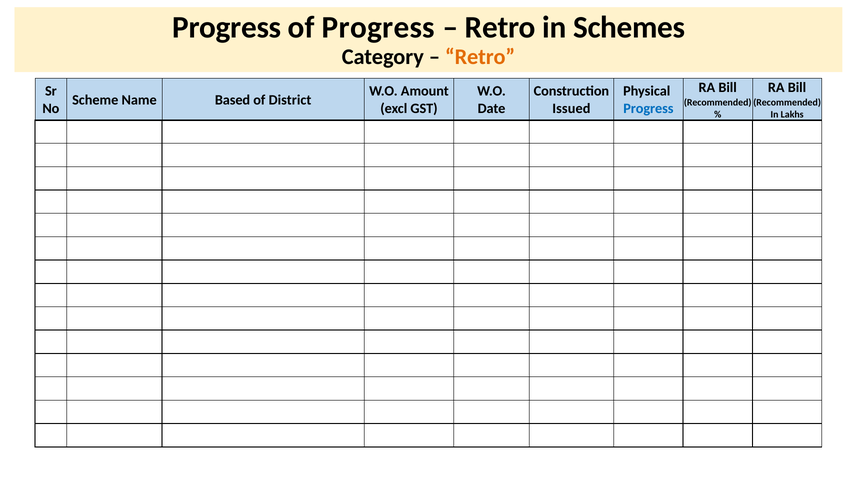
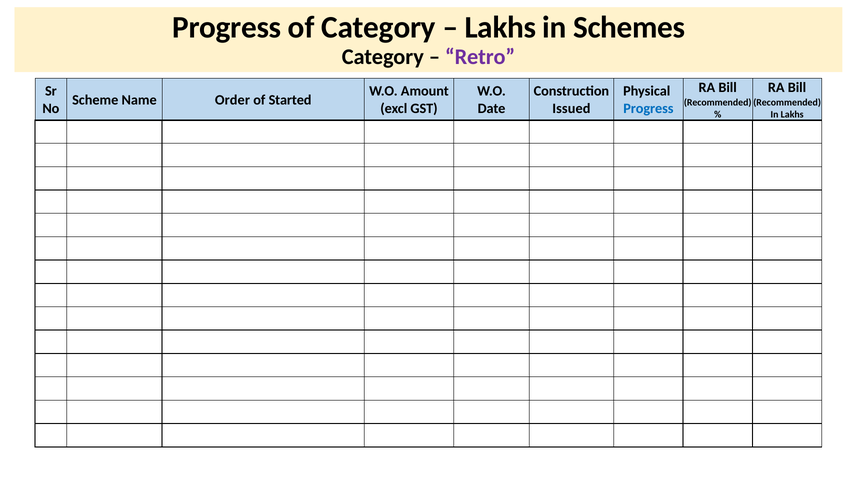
of Progress: Progress -> Category (379, 28)
Retro: Retro -> Lakhs (500, 28)
Retro colour: orange -> purple (480, 57)
Based: Based -> Order (232, 100)
District: District -> Started (290, 100)
